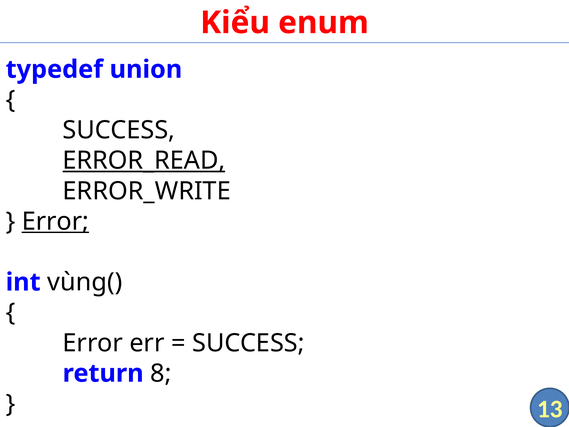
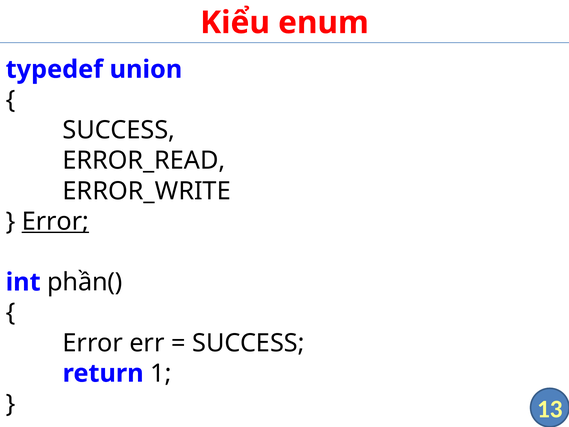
ERROR_READ underline: present -> none (144, 161)
vùng(: vùng( -> phần( (85, 282)
8: 8 -> 1 (161, 373)
